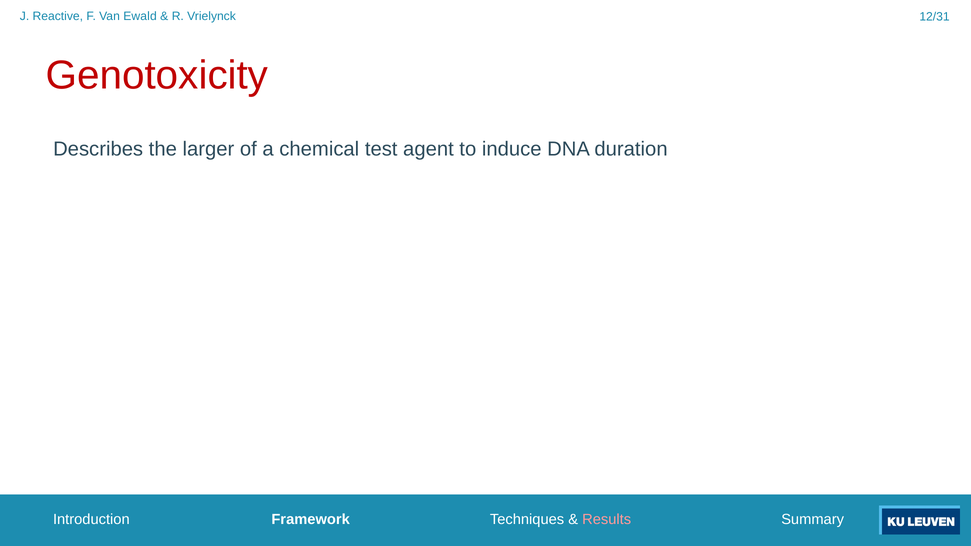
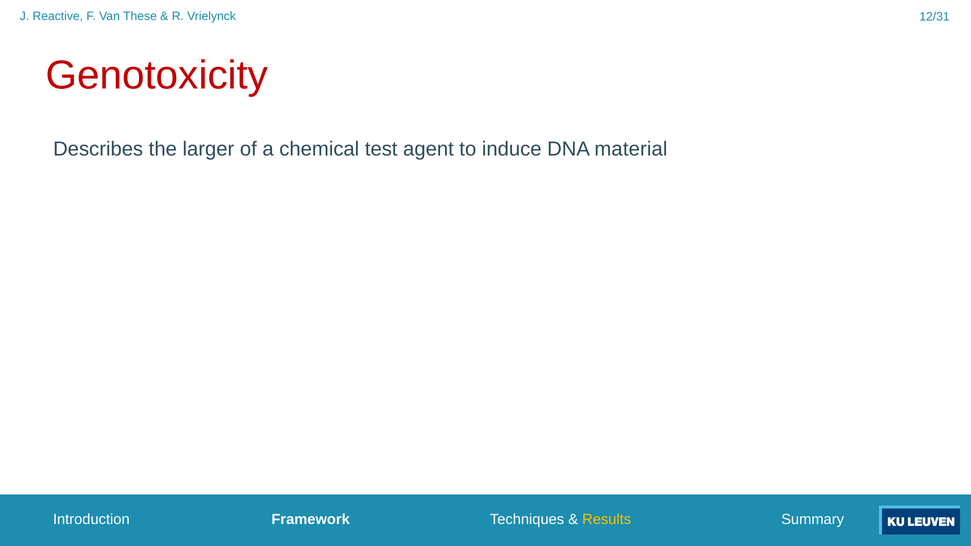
Ewald: Ewald -> These (140, 16)
duration: duration -> material (631, 149)
Results colour: pink -> yellow (607, 520)
